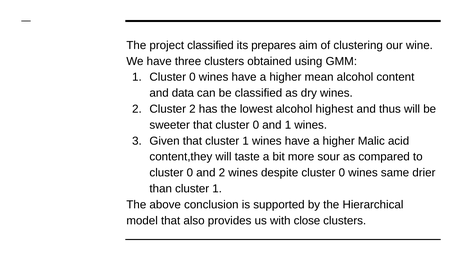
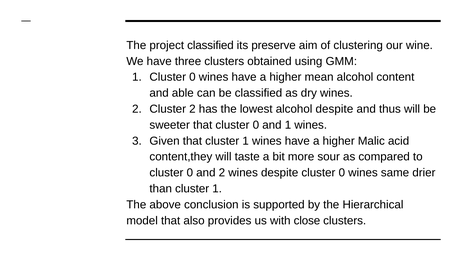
prepares: prepares -> preserve (274, 45)
data: data -> able (183, 93)
alcohol highest: highest -> despite (334, 109)
